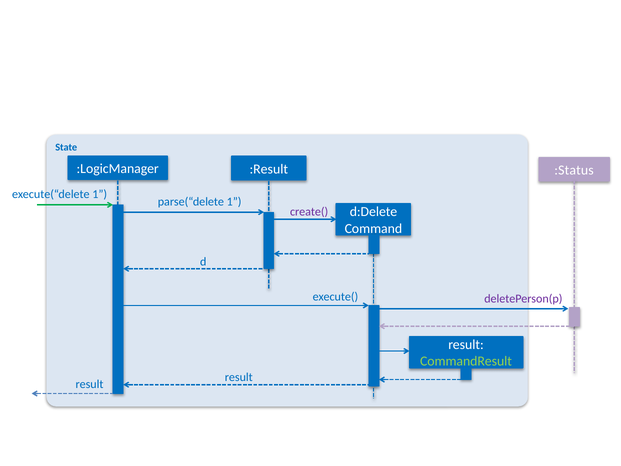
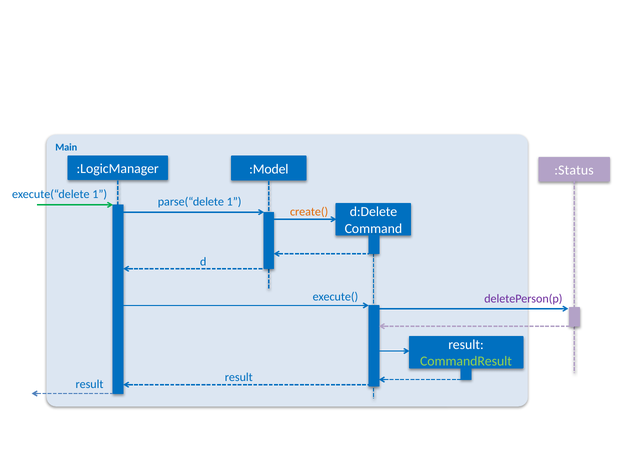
State: State -> Main (66, 147)
:Result: :Result -> :Model (269, 169)
create( colour: purple -> orange (309, 212)
